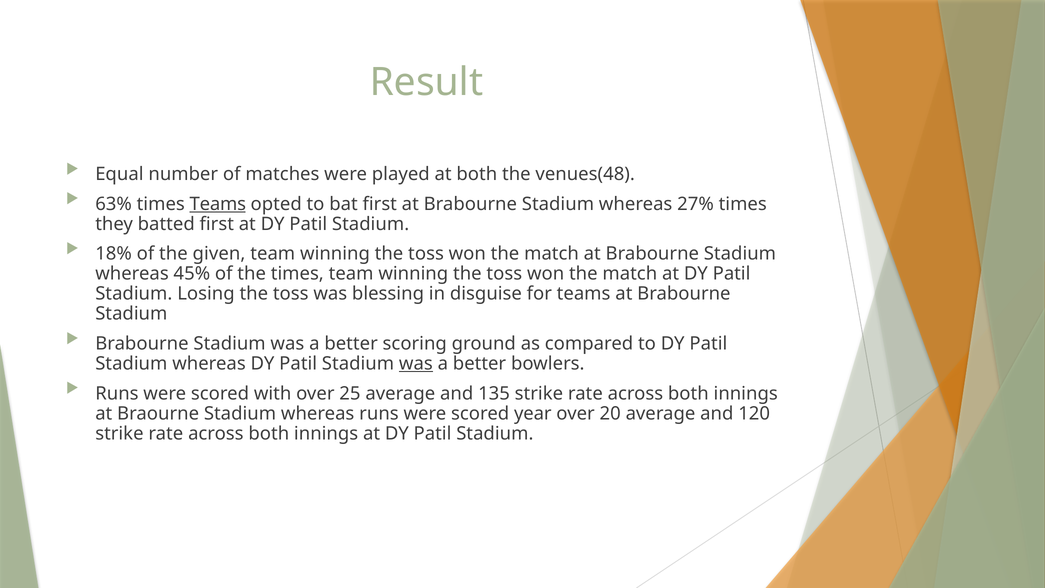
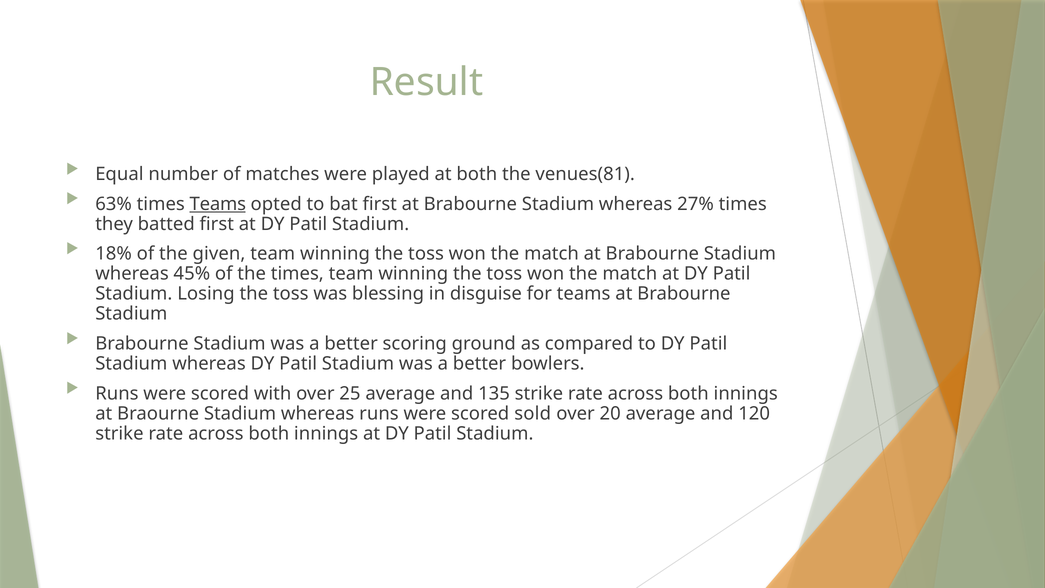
venues(48: venues(48 -> venues(81 (585, 174)
was underline: present -> none (416, 363)
year: year -> sold (533, 413)
